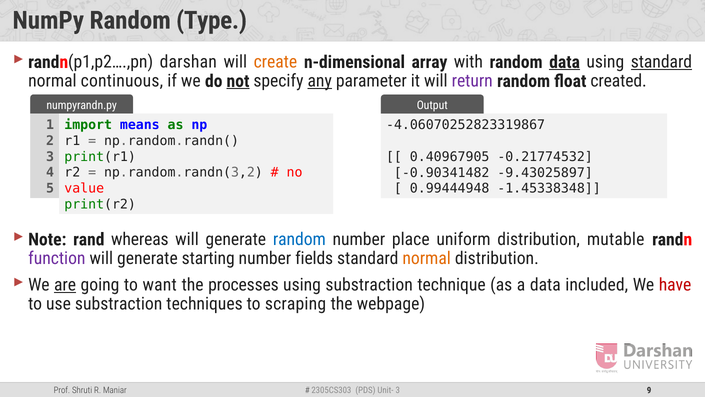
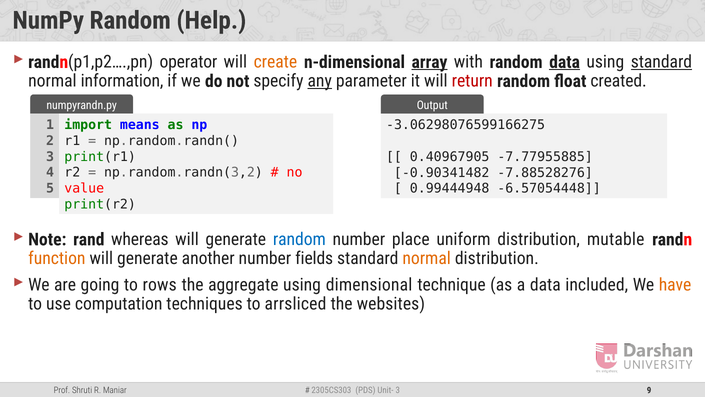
Type: Type -> Help (211, 20)
darshan: darshan -> operator (188, 62)
array underline: none -> present (429, 62)
continuous: continuous -> information (122, 81)
not underline: present -> none (238, 81)
return colour: purple -> red (472, 81)
-4.06070252823319867: -4.06070252823319867 -> -3.06298076599166275 (466, 125)
-0.21774532: -0.21774532 -> -7.77955885 (545, 157)
-9.43025897: -9.43025897 -> -7.88528276 (545, 173)
-1.45338348: -1.45338348 -> -6.57054448 (549, 188)
function colour: purple -> orange (57, 258)
starting: starting -> another (208, 258)
are underline: present -> none (65, 285)
want: want -> rows (160, 285)
processes: processes -> aggregate (243, 285)
using substraction: substraction -> dimensional (369, 285)
have colour: red -> orange (675, 285)
use substraction: substraction -> computation (119, 304)
scraping: scraping -> arrsliced (296, 304)
webpage: webpage -> websites (391, 304)
